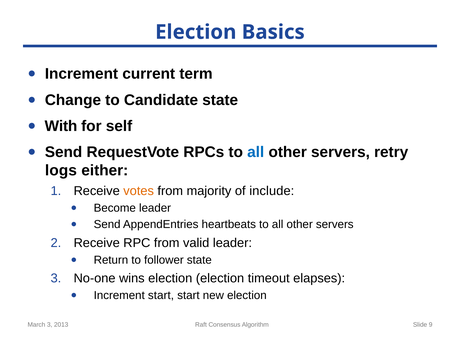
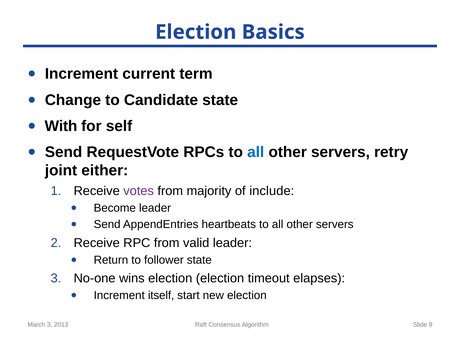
logs: logs -> joint (61, 170)
votes colour: orange -> purple (139, 191)
Increment start: start -> itself (161, 295)
